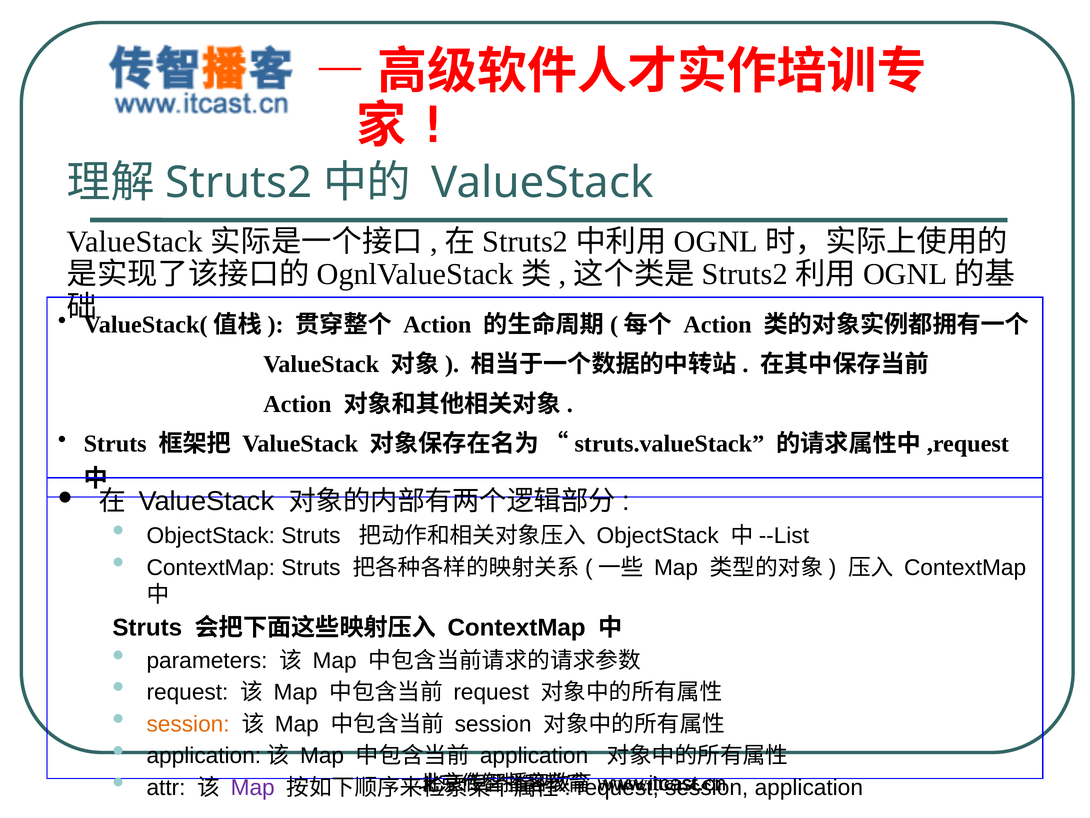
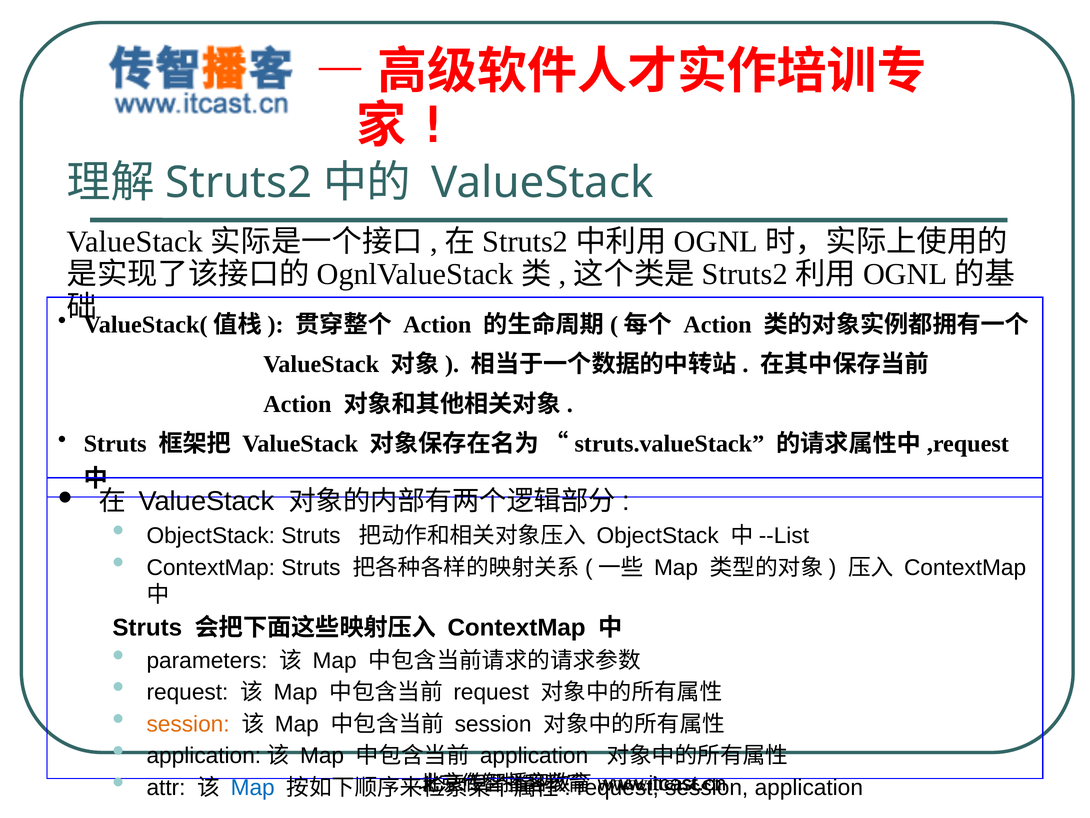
Map colour: purple -> blue (253, 787)
